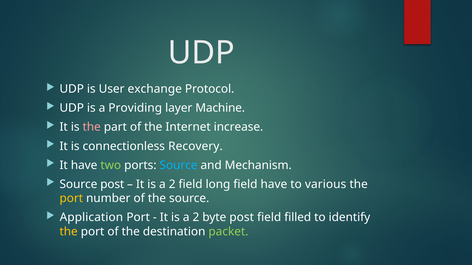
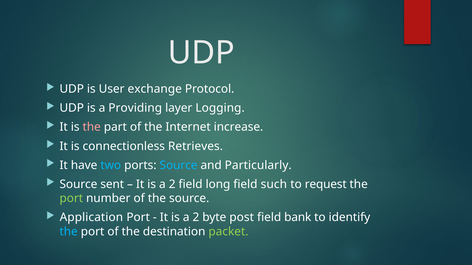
Machine: Machine -> Logging (220, 108)
Recovery: Recovery -> Retrieves (196, 146)
two colour: light green -> light blue (111, 165)
Mechanism: Mechanism -> Particularly (258, 165)
Source post: post -> sent (112, 185)
field have: have -> such (274, 185)
various: various -> request (326, 185)
port colour: yellow -> light green (71, 199)
filled: filled -> bank (298, 218)
the colour: yellow -> light blue (69, 232)
